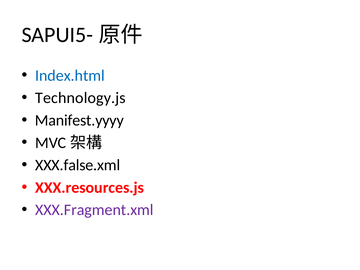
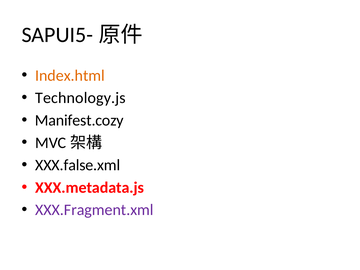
Index.html colour: blue -> orange (70, 76)
Manifest.yyyy: Manifest.yyyy -> Manifest.cozy (79, 120)
XXX.resources.js: XXX.resources.js -> XXX.metadata.js (90, 188)
